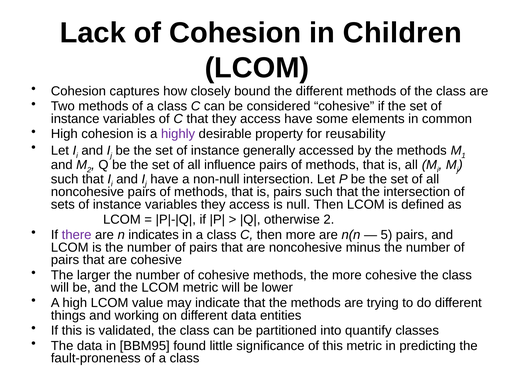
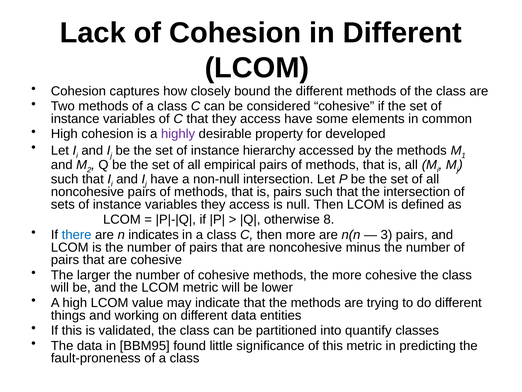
in Children: Children -> Different (402, 33)
reusability: reusability -> developed (356, 134)
generally: generally -> hierarchy (269, 150)
influence: influence -> empirical (230, 165)
otherwise 2: 2 -> 8 (329, 219)
there colour: purple -> blue (77, 235)
5: 5 -> 3 (386, 235)
